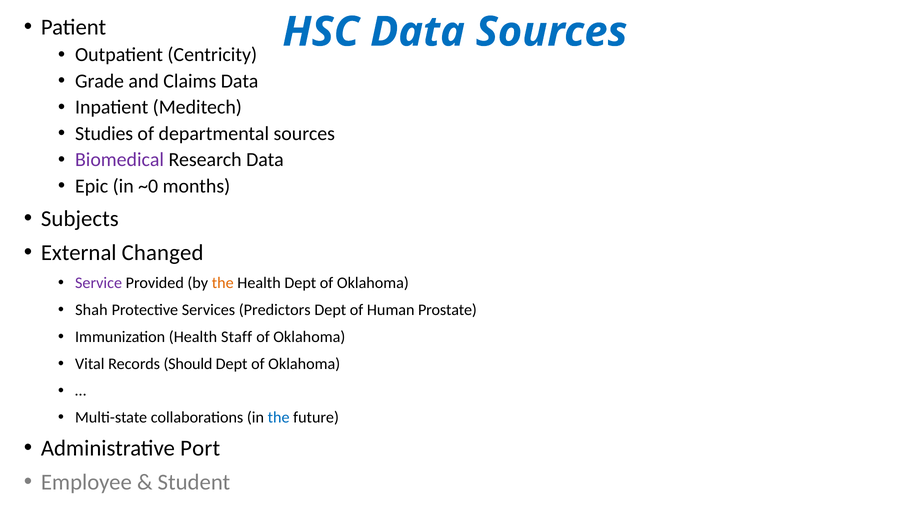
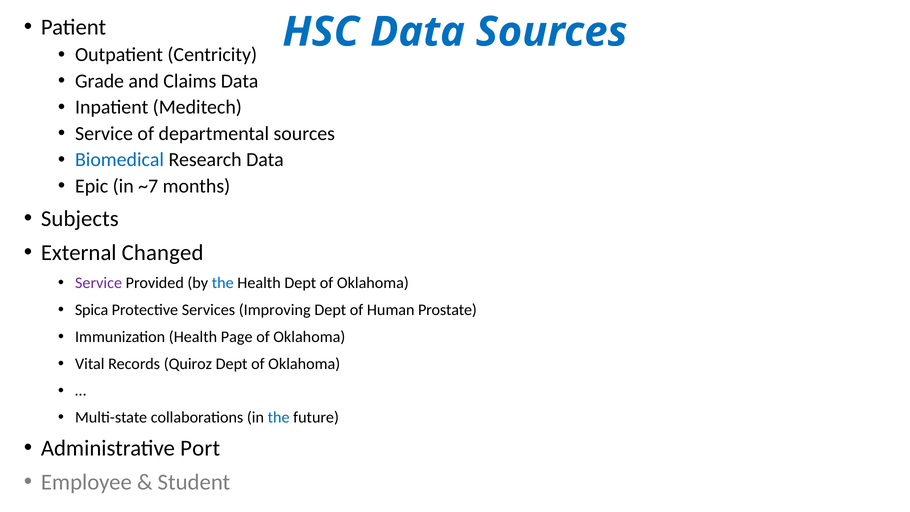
Studies: Studies -> Service (104, 133)
Biomedical colour: purple -> blue (120, 160)
~0: ~0 -> ~7 (148, 186)
the colour: orange -> blue (223, 283)
Shah: Shah -> Spica (92, 310)
Predictors: Predictors -> Improving (275, 310)
Staff: Staff -> Page (237, 337)
Should: Should -> Quiroz (188, 364)
